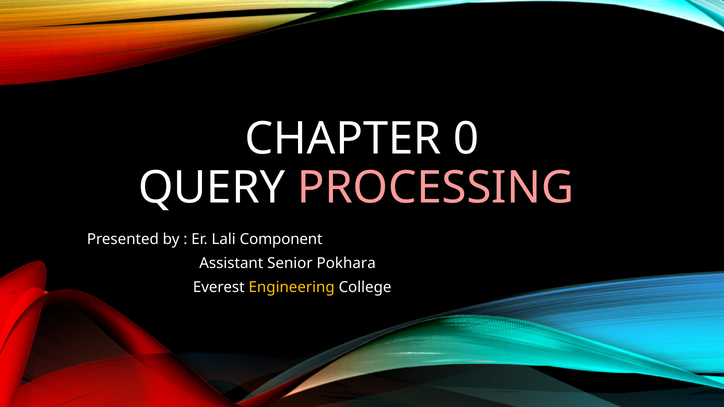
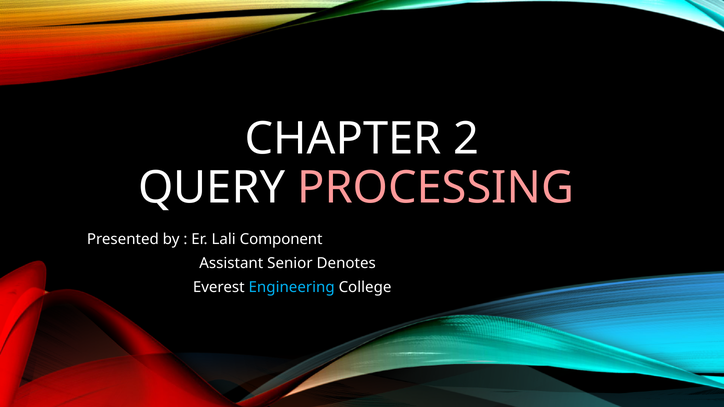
0: 0 -> 2 (466, 139)
Pokhara: Pokhara -> Denotes (346, 263)
Engineering colour: yellow -> light blue (292, 287)
